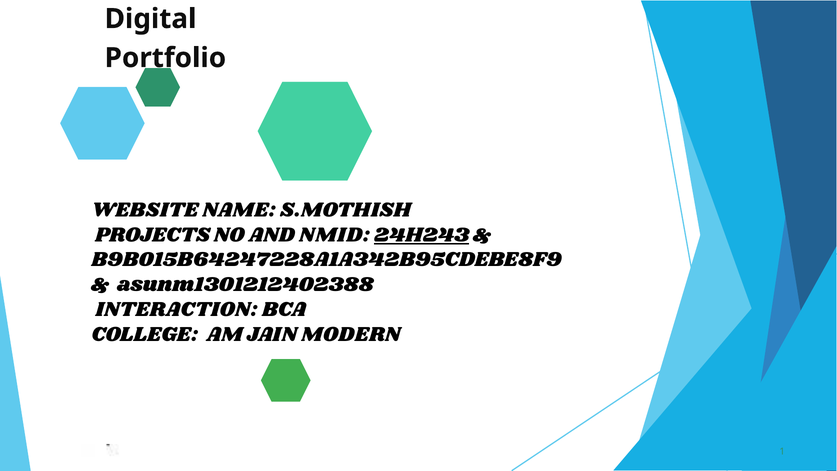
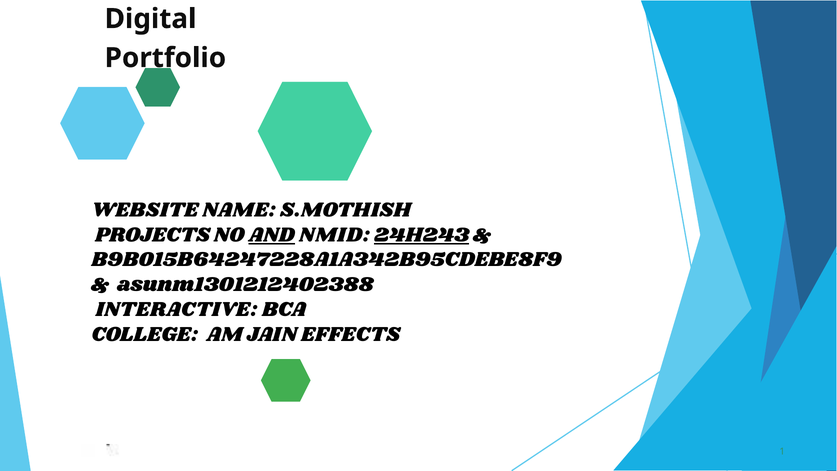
AND underline: none -> present (272, 235)
INTERACTION: INTERACTION -> INTERACTIVE (177, 309)
MODERN: MODERN -> EFFECTS (351, 334)
